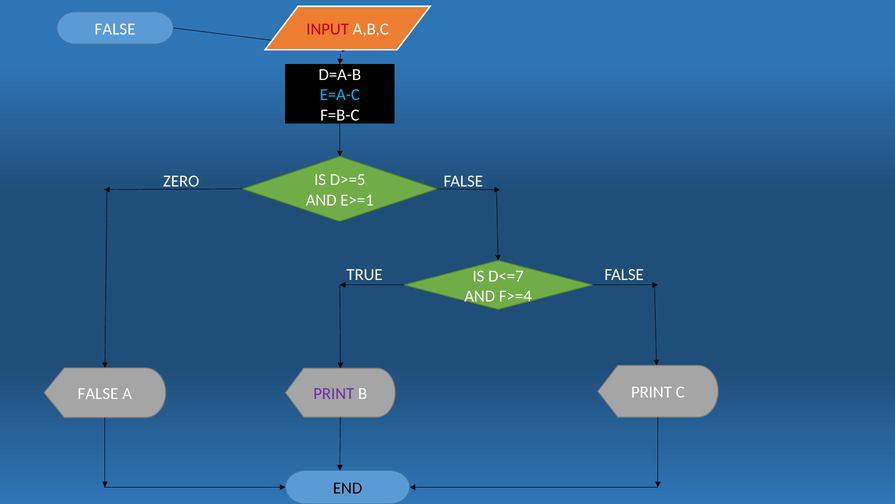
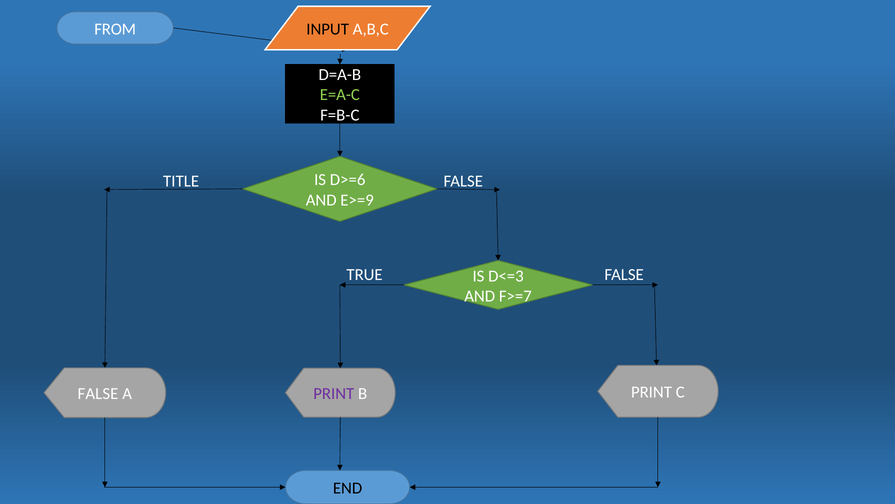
FALSE: FALSE -> FROM (115, 29)
INPUT colour: red -> black (328, 29)
E=A-C colour: light blue -> light green (340, 95)
D>=5: D>=5 -> D>=6 (348, 180)
ZERO: ZERO -> TITLE (181, 181)
E>=1: E>=1 -> E>=9 (357, 200)
D<=7: D<=7 -> D<=3 (506, 276)
F>=4: F>=4 -> F>=7 (515, 296)
